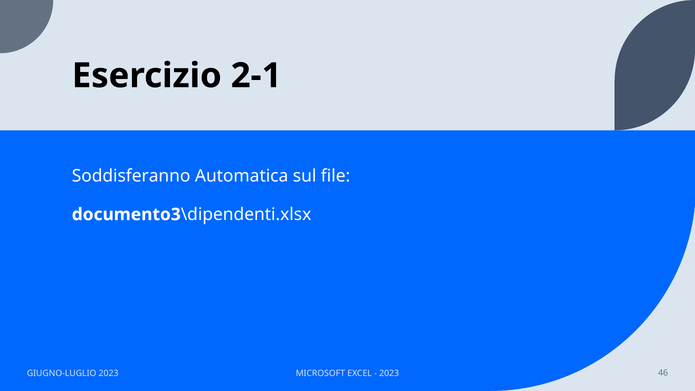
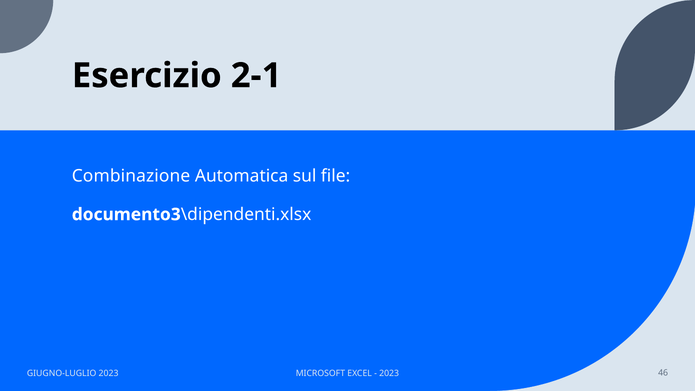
Soddisferanno: Soddisferanno -> Combinazione (131, 176)
